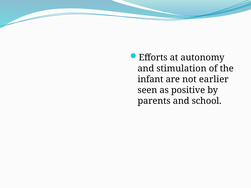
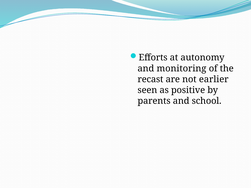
stimulation: stimulation -> monitoring (181, 69)
infant: infant -> recast (150, 79)
